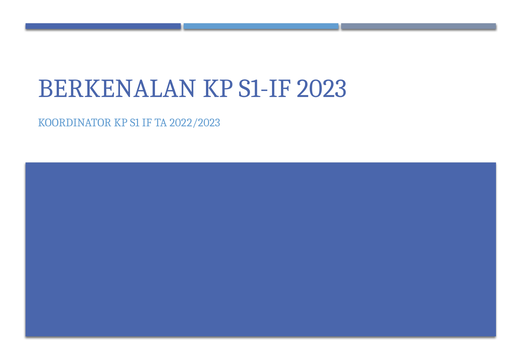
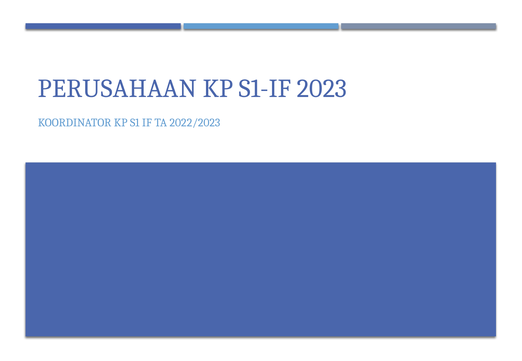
BERKENALAN: BERKENALAN -> PERUSAHAAN (117, 89)
